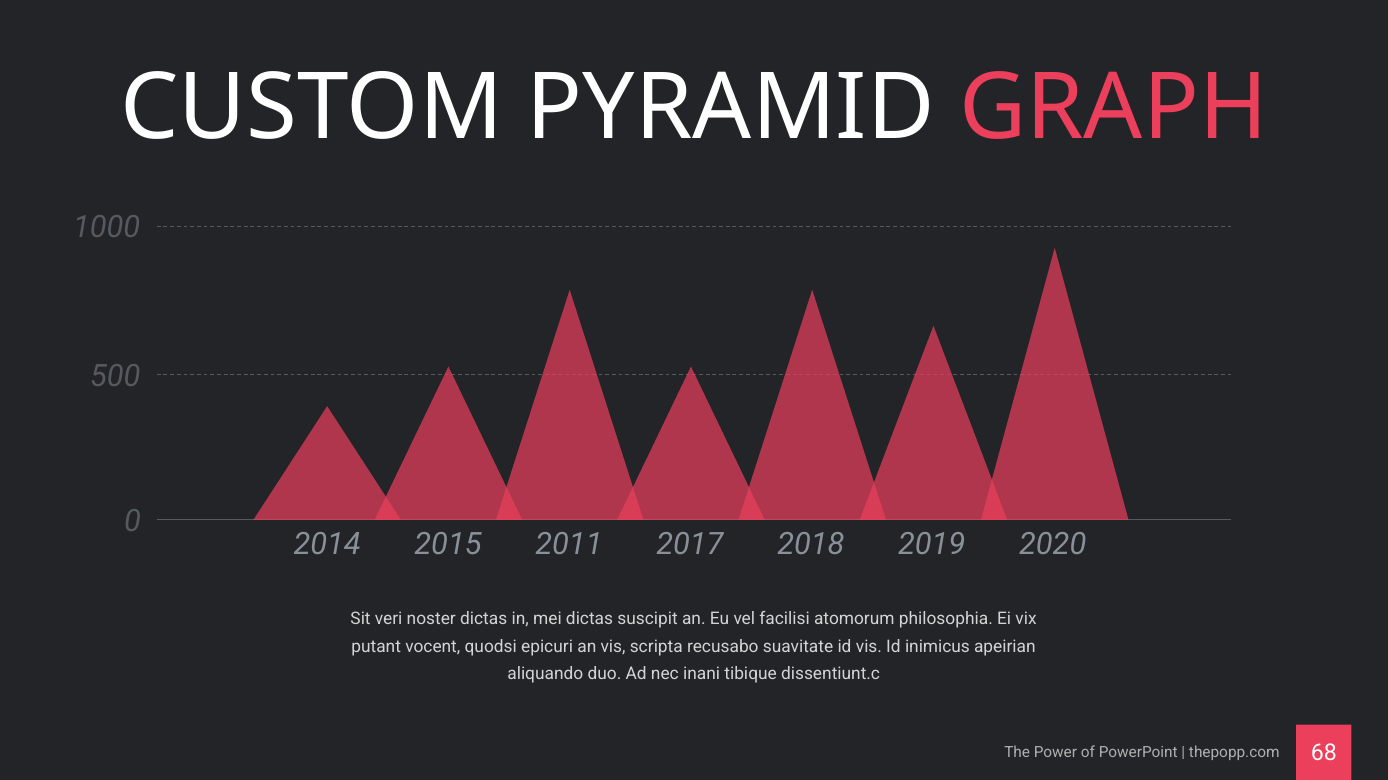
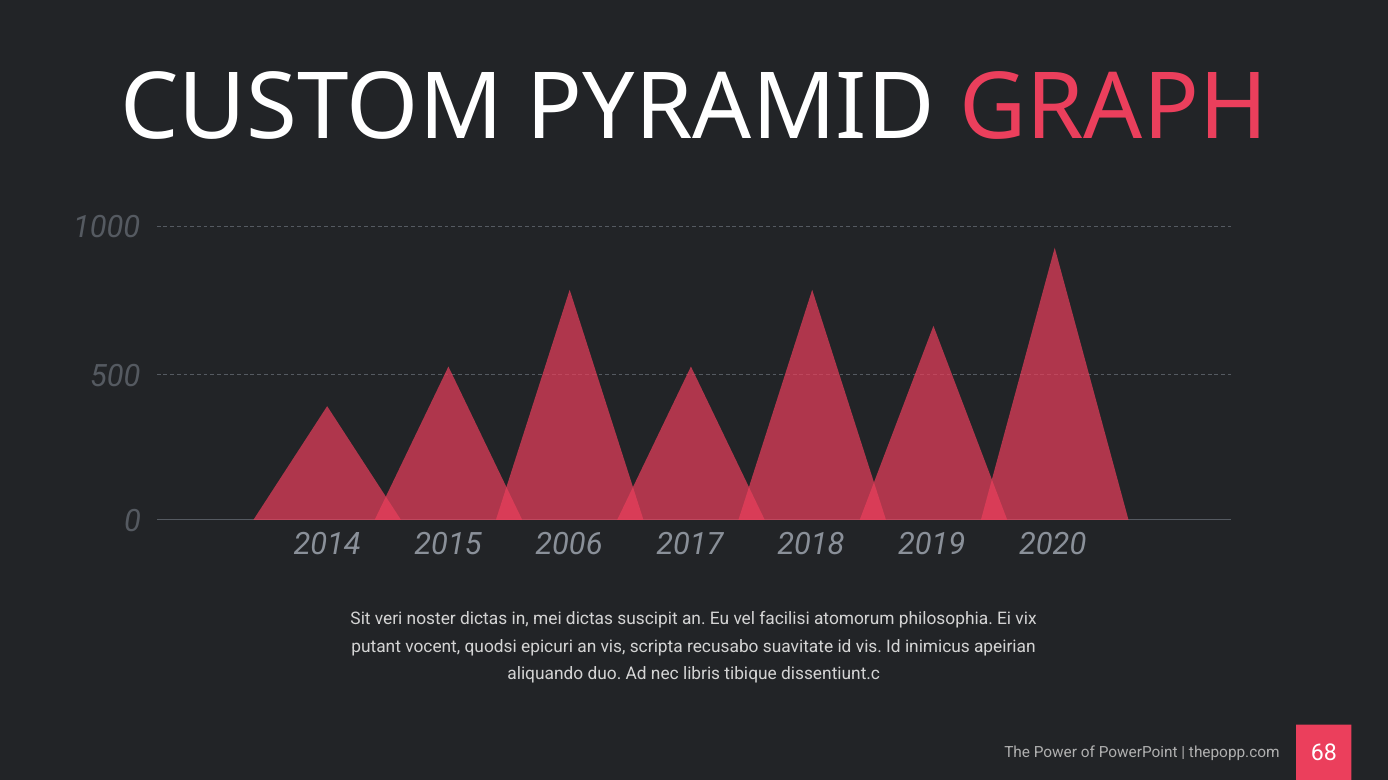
2011: 2011 -> 2006 (569, 544)
inani: inani -> libris (702, 674)
